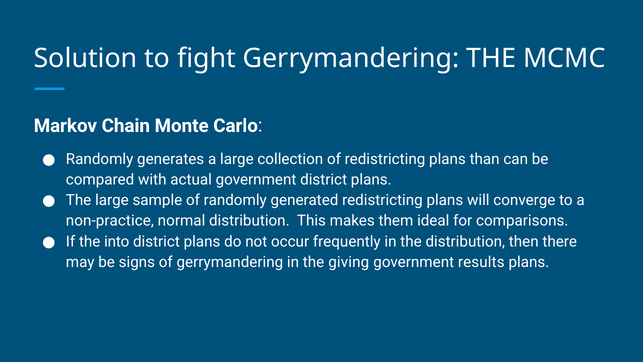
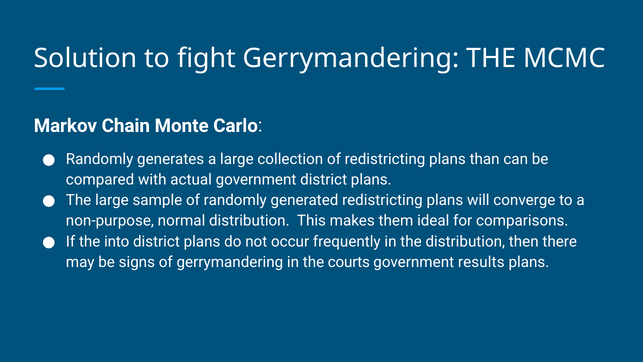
non-practice: non-practice -> non-purpose (110, 221)
giving: giving -> courts (349, 262)
